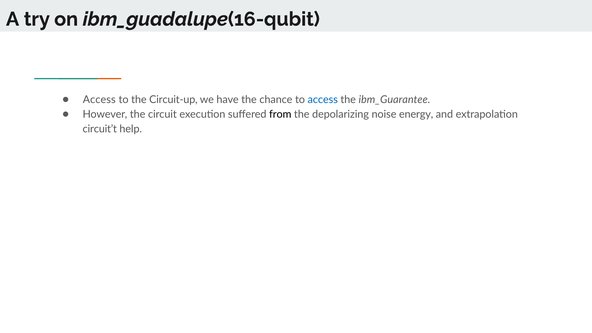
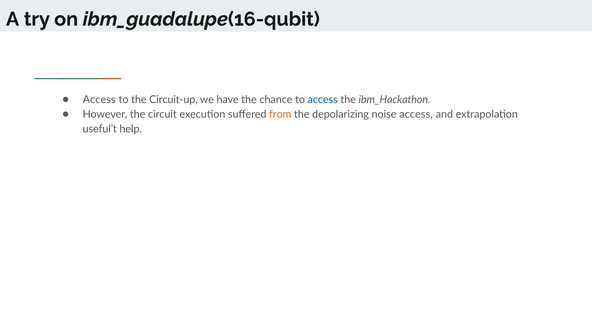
ibm_Guarantee: ibm_Guarantee -> ibm_Hackathon (395, 100)
from colour: black -> orange (280, 114)
noise energy: energy -> access (416, 114)
circuit’t: circuit’t -> useful’t (100, 129)
